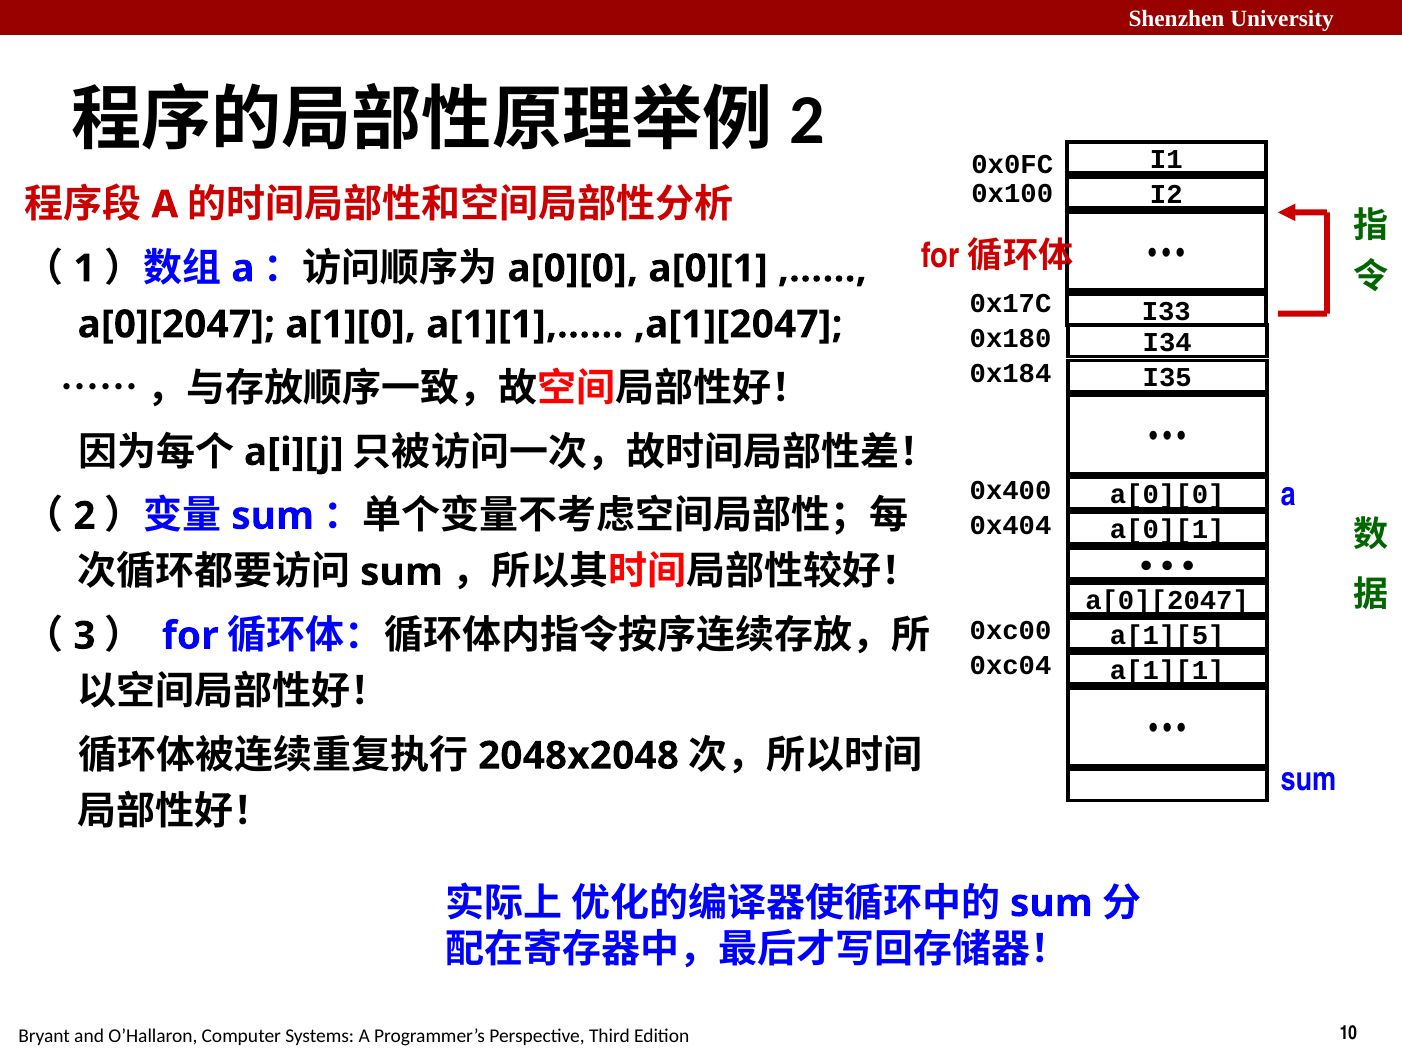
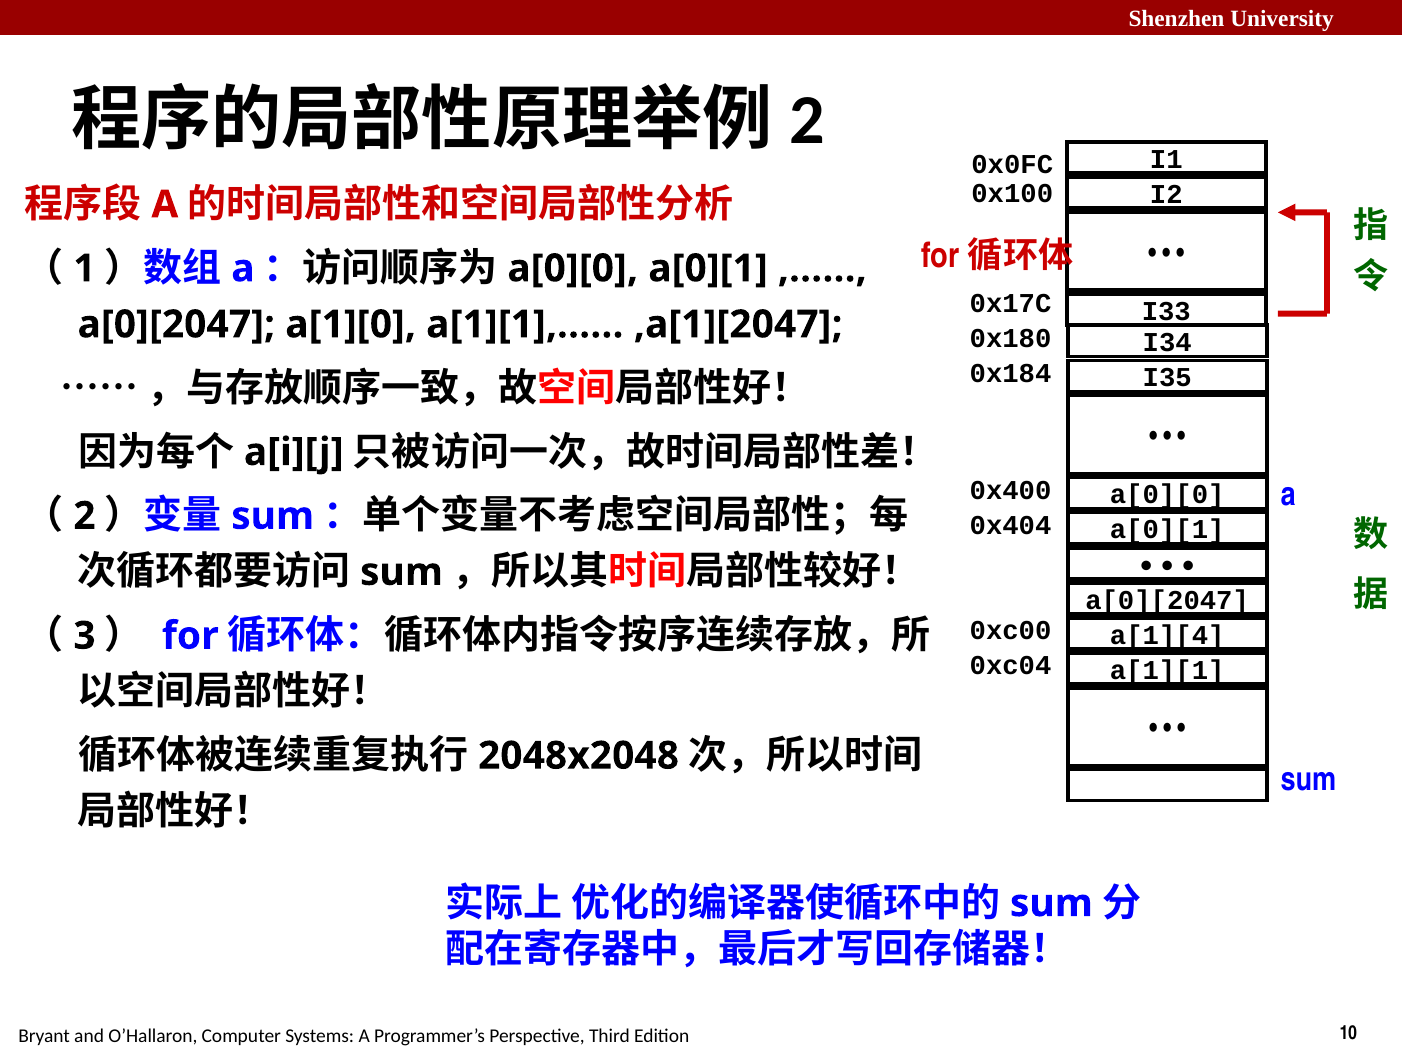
a[1][5: a[1][5 -> a[1][4 (1167, 635)
